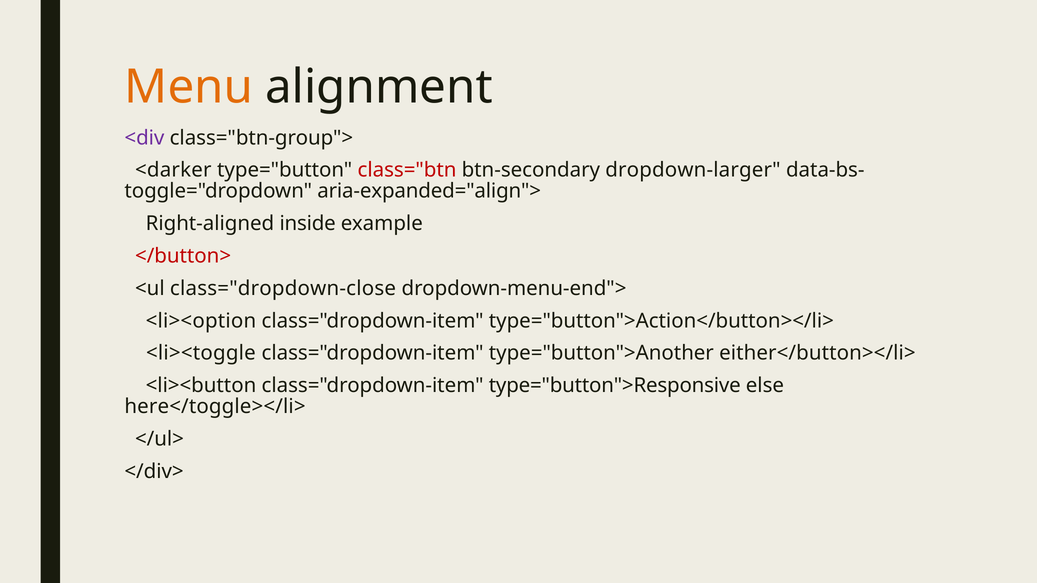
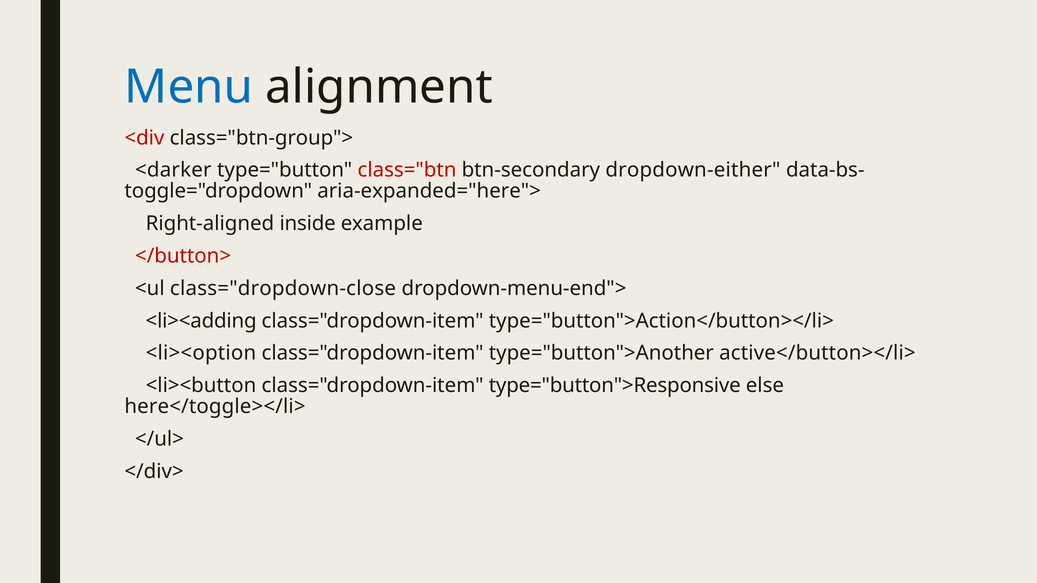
Menu colour: orange -> blue (189, 87)
<div colour: purple -> red (144, 138)
dropdown-larger: dropdown-larger -> dropdown-either (693, 170)
aria-expanded="align">: aria-expanded="align"> -> aria-expanded="here"> (429, 191)
<li><option: <li><option -> <li><adding (201, 321)
<li><toggle: <li><toggle -> <li><option (201, 353)
either</button></li>: either</button></li> -> active</button></li> (817, 353)
